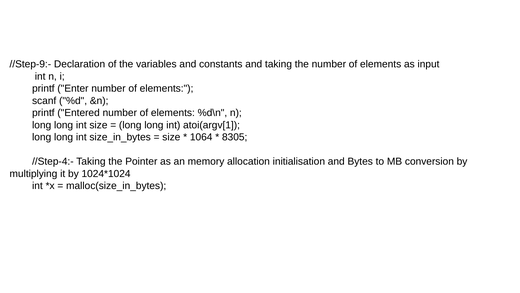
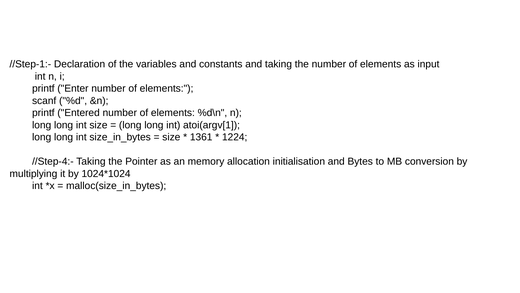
//Step-9:-: //Step-9:- -> //Step-1:- (30, 64)
1064: 1064 -> 1361 (201, 137)
8305: 8305 -> 1224 (235, 137)
